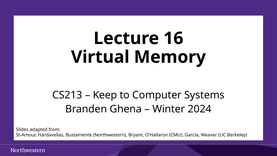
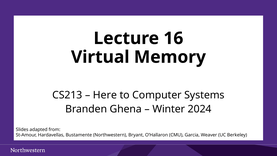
Keep: Keep -> Here (105, 95)
